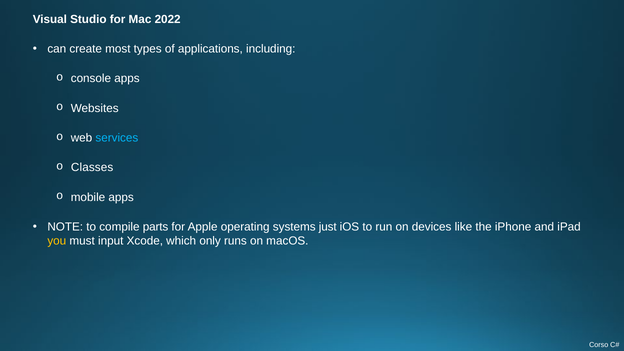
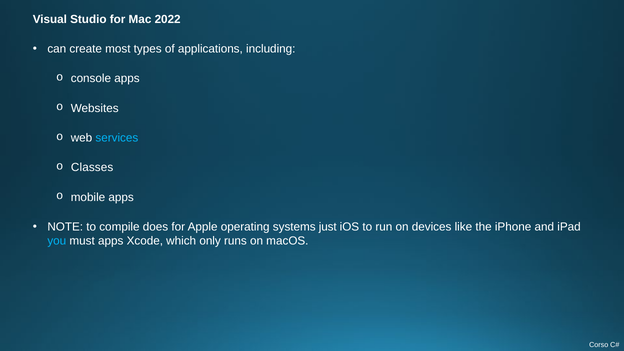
parts: parts -> does (156, 227)
you colour: yellow -> light blue (57, 241)
must input: input -> apps (111, 241)
